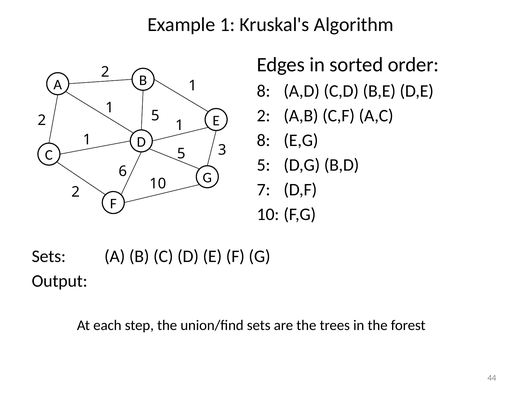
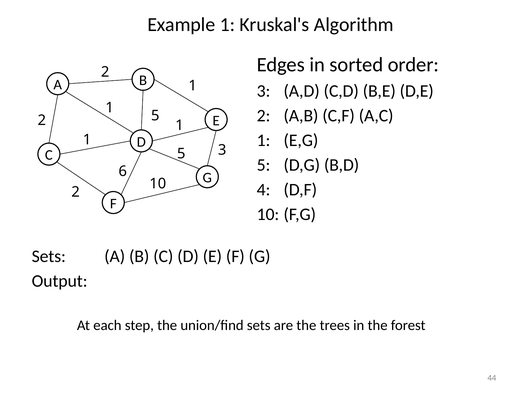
8: 8 -> 3 (264, 91)
8: 8 -> 1 (264, 140)
7: 7 -> 4 (264, 190)
